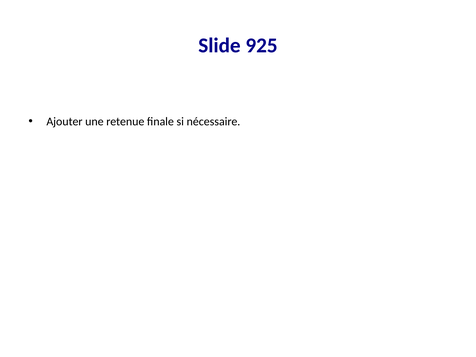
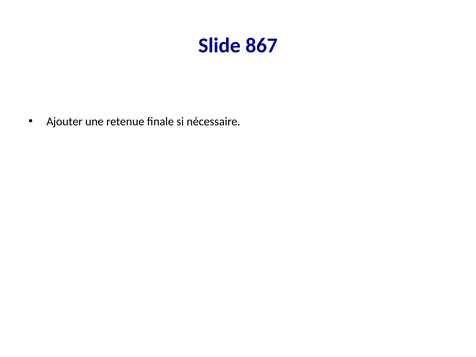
925: 925 -> 867 (262, 46)
